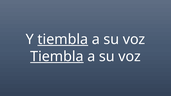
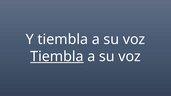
tiembla underline: present -> none (63, 39)
